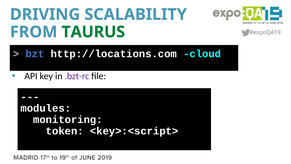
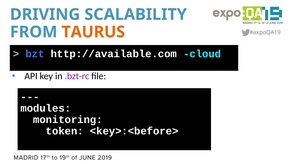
TAURUS colour: green -> orange (93, 32)
http://locations.com: http://locations.com -> http://available.com (114, 54)
<key>:<script>: <key>:<script> -> <key>:<before> (134, 131)
